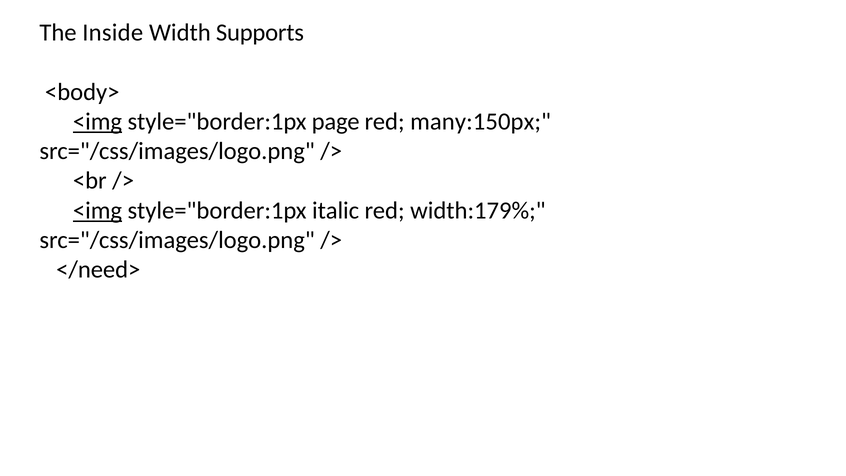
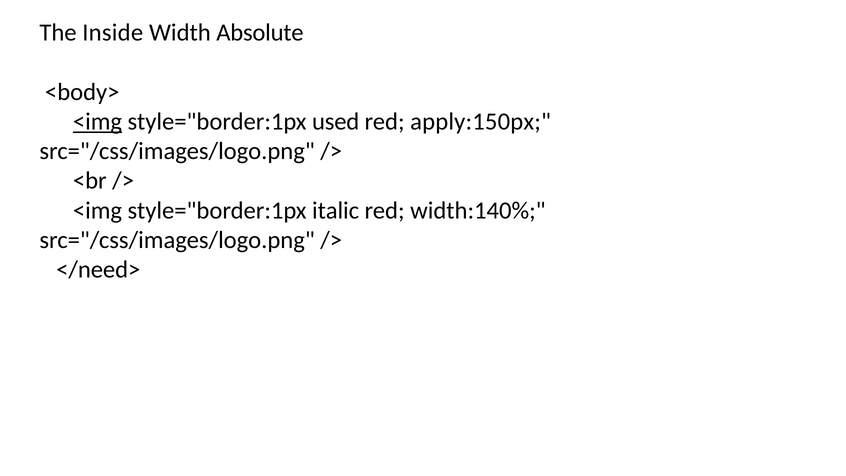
Supports: Supports -> Absolute (260, 33)
page: page -> used (336, 122)
many:150px: many:150px -> apply:150px (481, 122)
<img underline: present -> none (98, 210)
width:179%: width:179% -> width:140% (478, 210)
